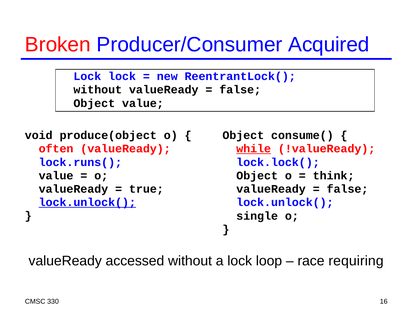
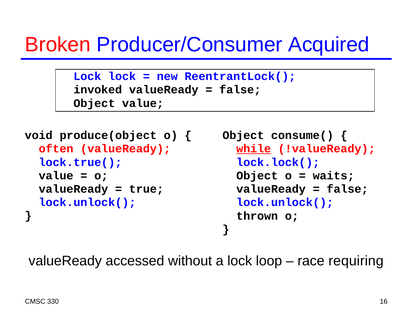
without: without -> invoked (98, 90)
lock.runs(: lock.runs( -> lock.true( (80, 162)
think: think -> waits (334, 176)
lock.unlock( underline: present -> none (87, 202)
single: single -> thrown (257, 216)
